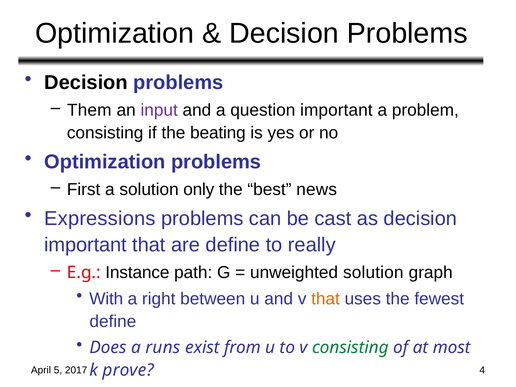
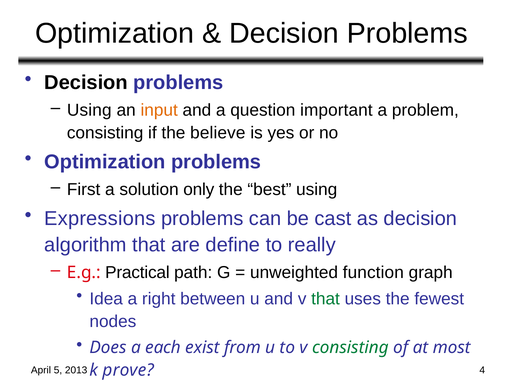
Them: Them -> Using (89, 110)
input colour: purple -> orange (159, 110)
beating: beating -> believe (218, 133)
best news: news -> using (317, 189)
important: important -> algorithm (86, 245)
Instance: Instance -> Practical (137, 273)
unweighted solution: solution -> function (373, 273)
With: With -> Idea (106, 299)
that colour: orange -> green (326, 299)
define: define -> nodes (113, 321)
runs: runs -> each (163, 348)
2017: 2017 -> 2013 (76, 370)
